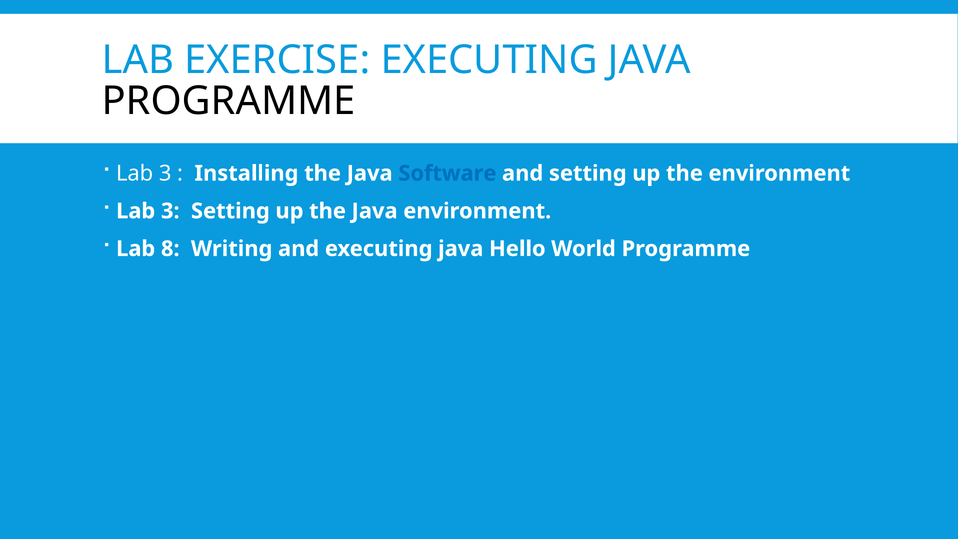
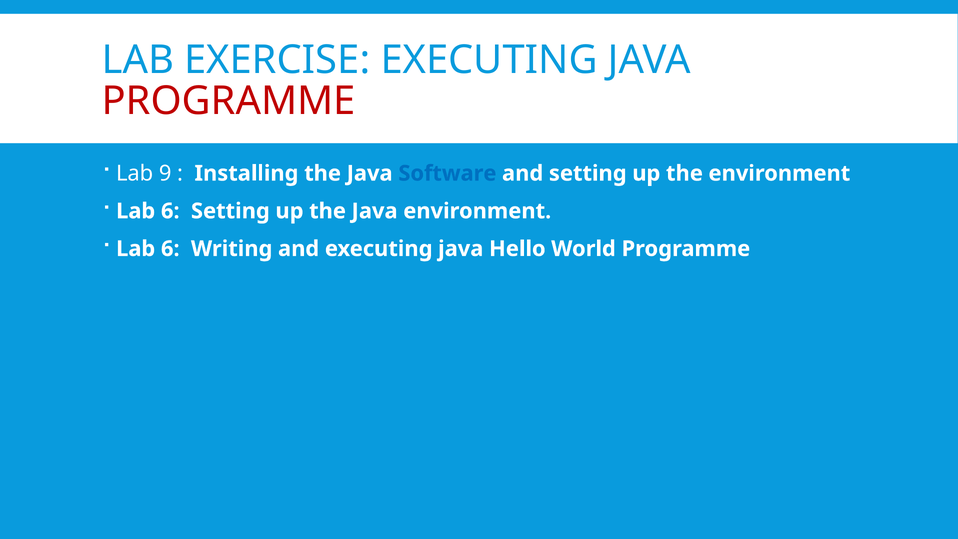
PROGRAMME colour: black -> red (229, 101)
3: 3 -> 9 (165, 173)
3: 3 -> 6 (170, 211)
8: 8 -> 6 (170, 249)
